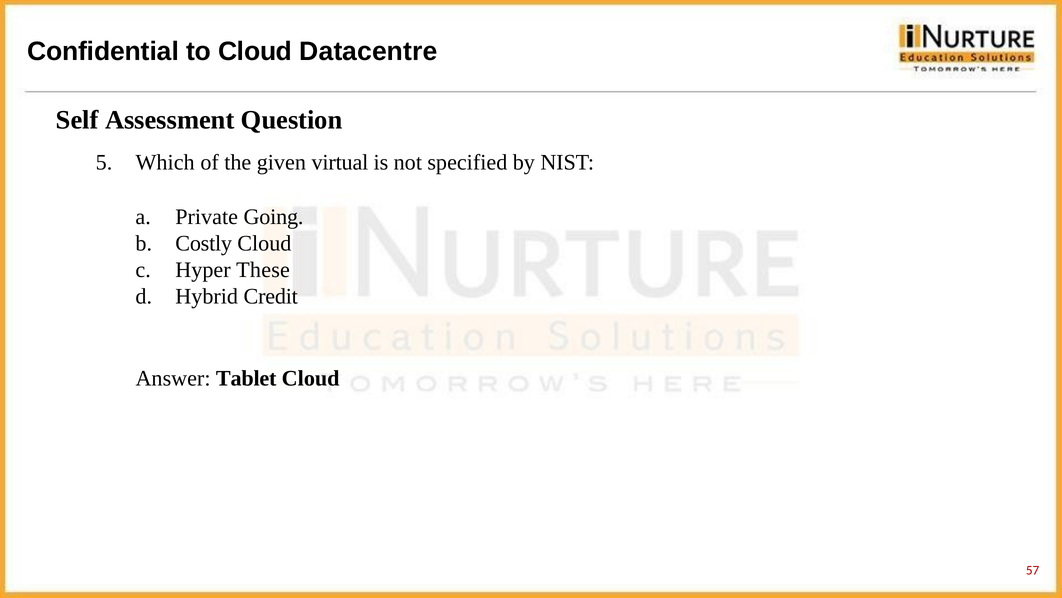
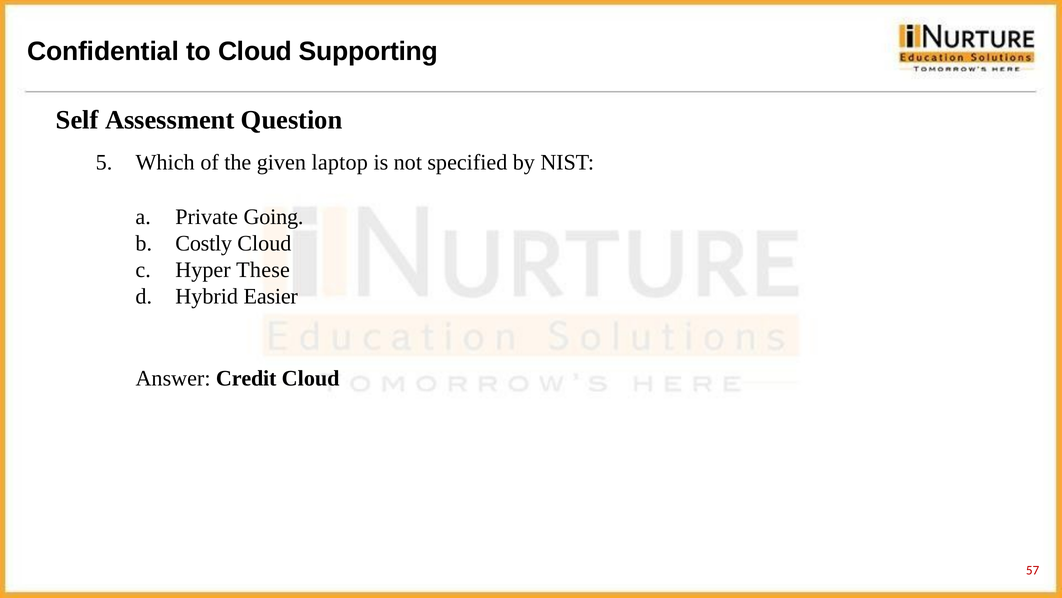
Datacentre: Datacentre -> Supporting (369, 51)
virtual: virtual -> laptop (340, 162)
Credit: Credit -> Easier (271, 296)
Tablet: Tablet -> Credit (246, 378)
